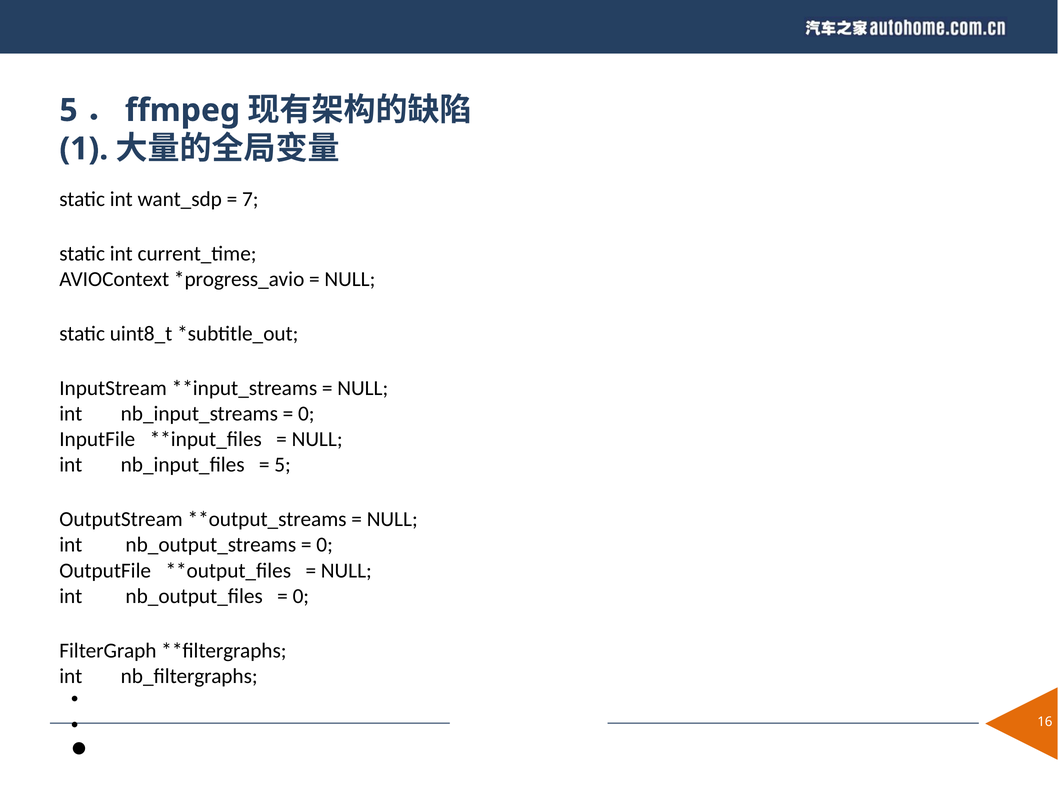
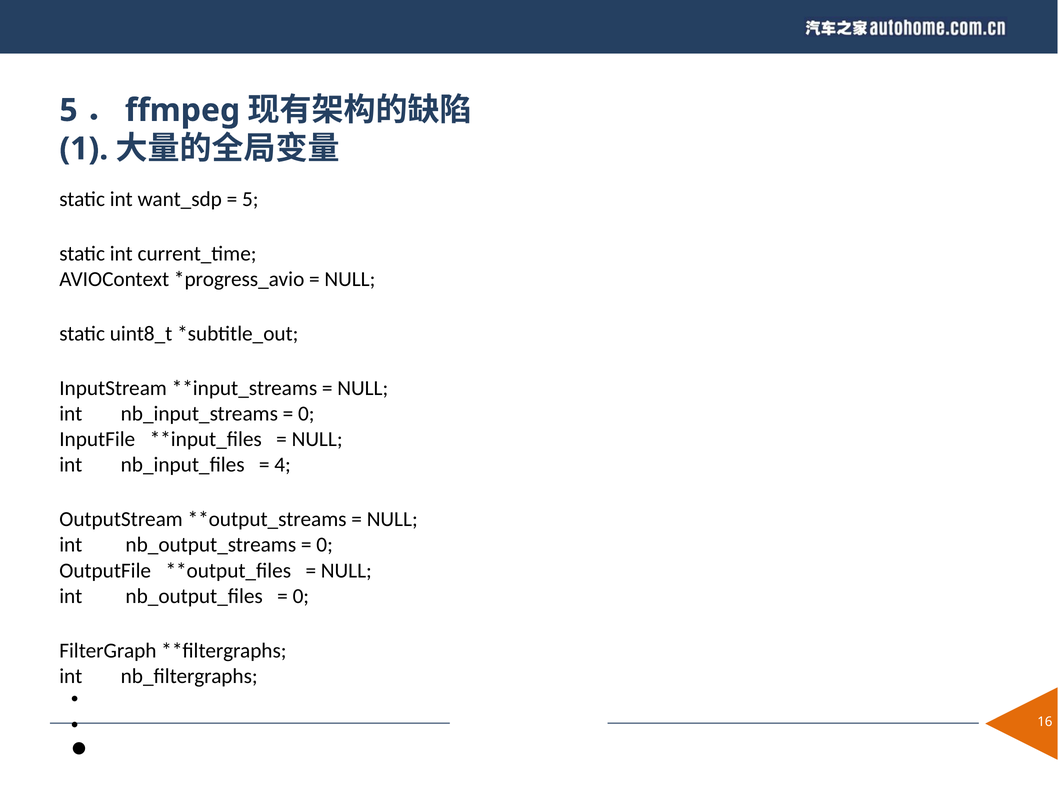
7: 7 -> 5 (250, 199)
5: 5 -> 4 (283, 465)
